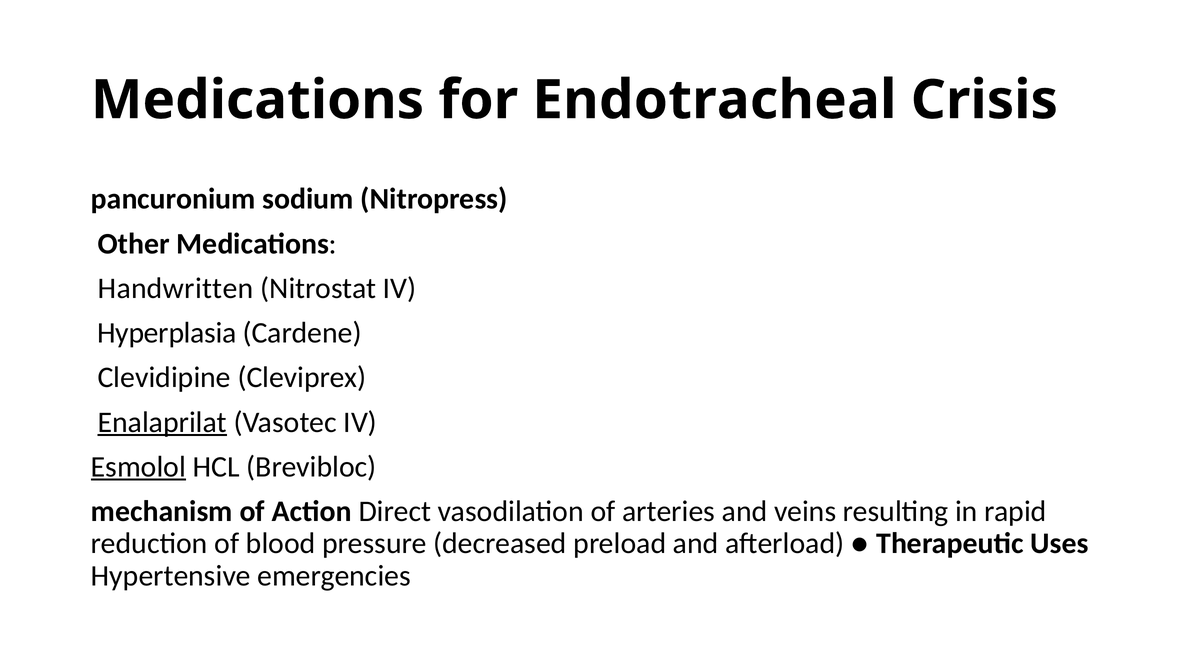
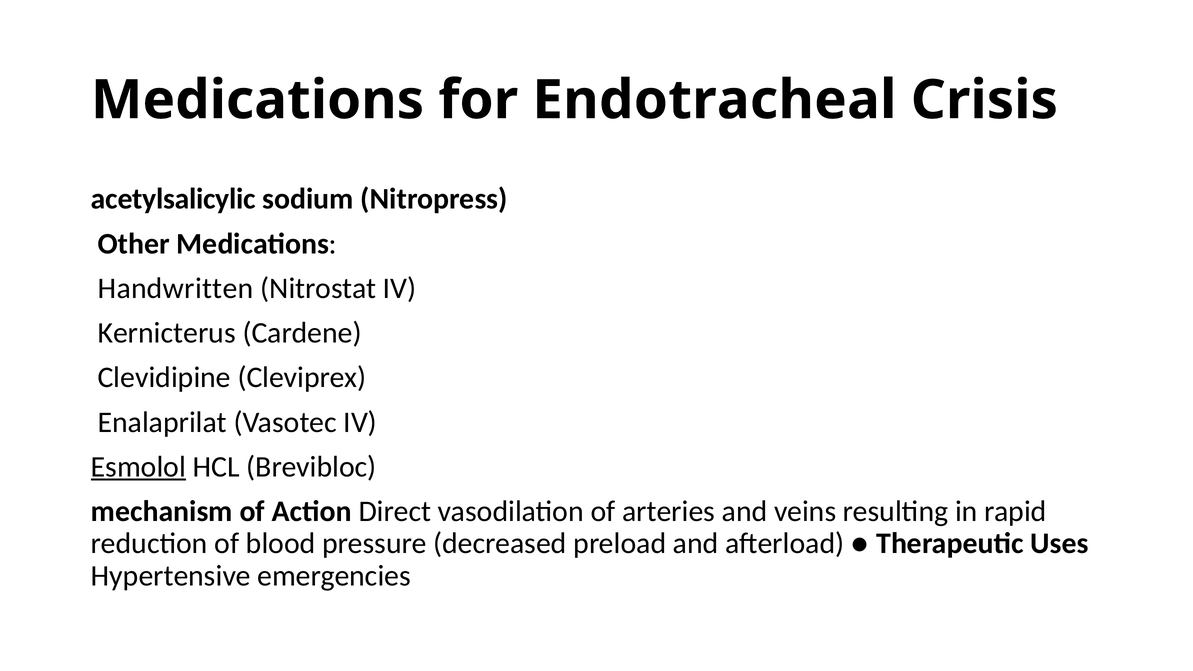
pancuronium: pancuronium -> acetylsalicylic (173, 199)
Hyperplasia: Hyperplasia -> Kernicterus (167, 333)
Enalaprilat underline: present -> none (162, 422)
